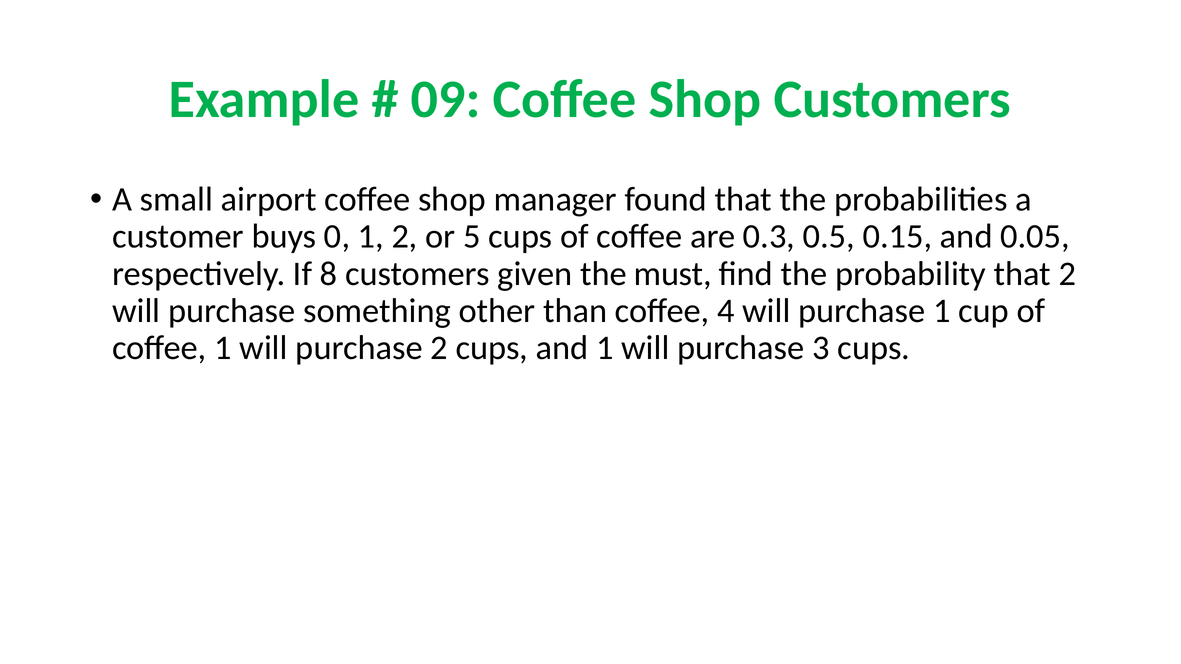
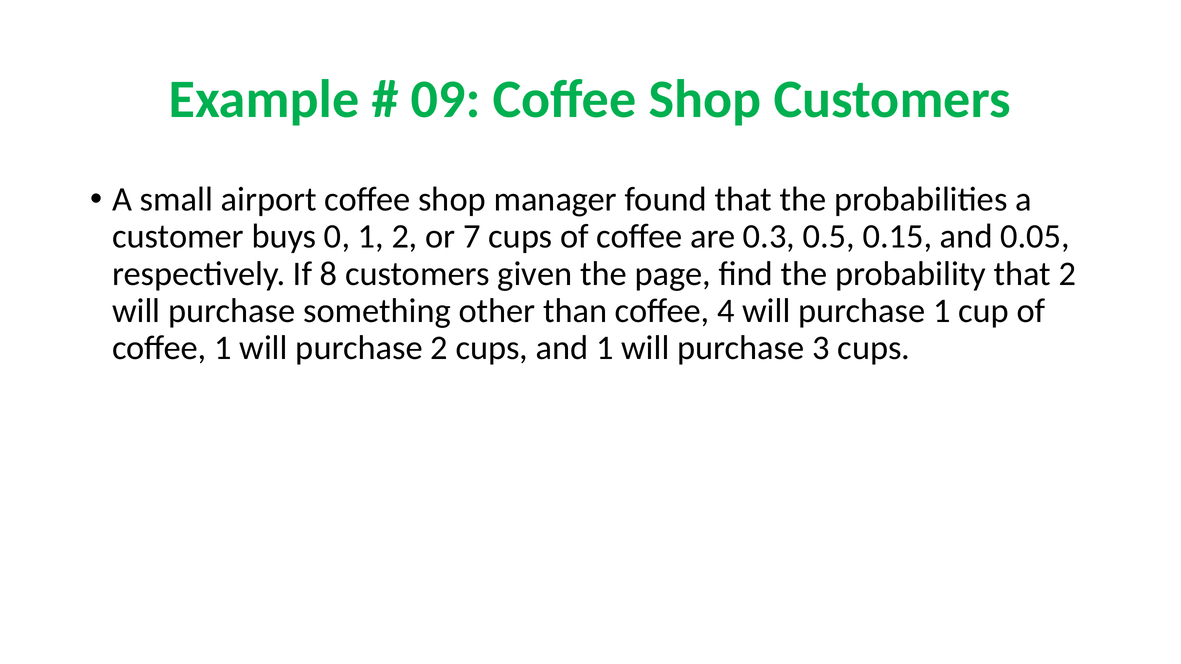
5: 5 -> 7 (472, 237)
must: must -> page (673, 274)
